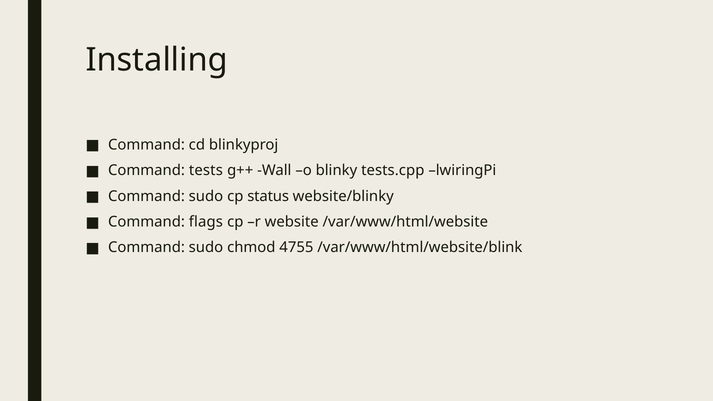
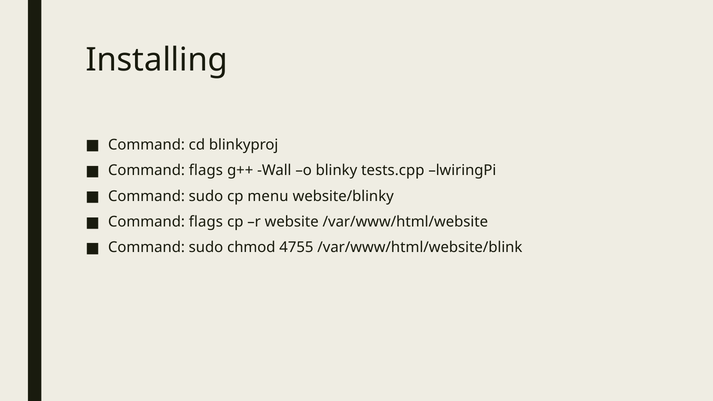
tests: tests -> flags (206, 171)
status: status -> menu (268, 196)
